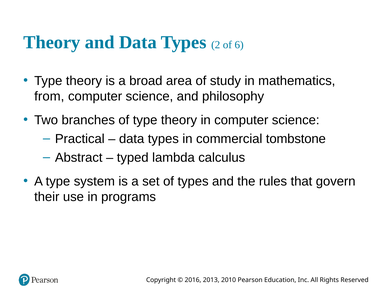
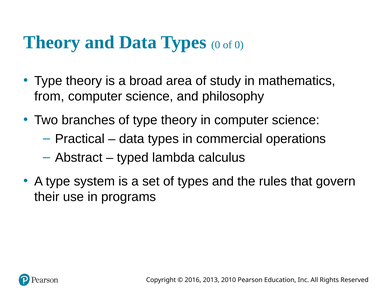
Types 2: 2 -> 0 (216, 45)
of 6: 6 -> 0 (239, 45)
tombstone: tombstone -> operations (296, 139)
